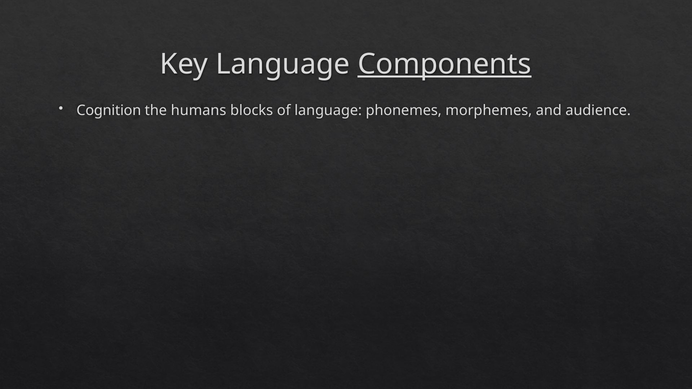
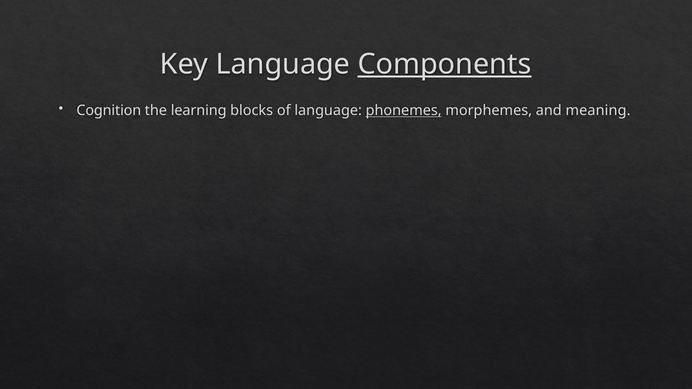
humans: humans -> learning (199, 111)
phonemes underline: none -> present (404, 111)
audience: audience -> meaning (598, 111)
